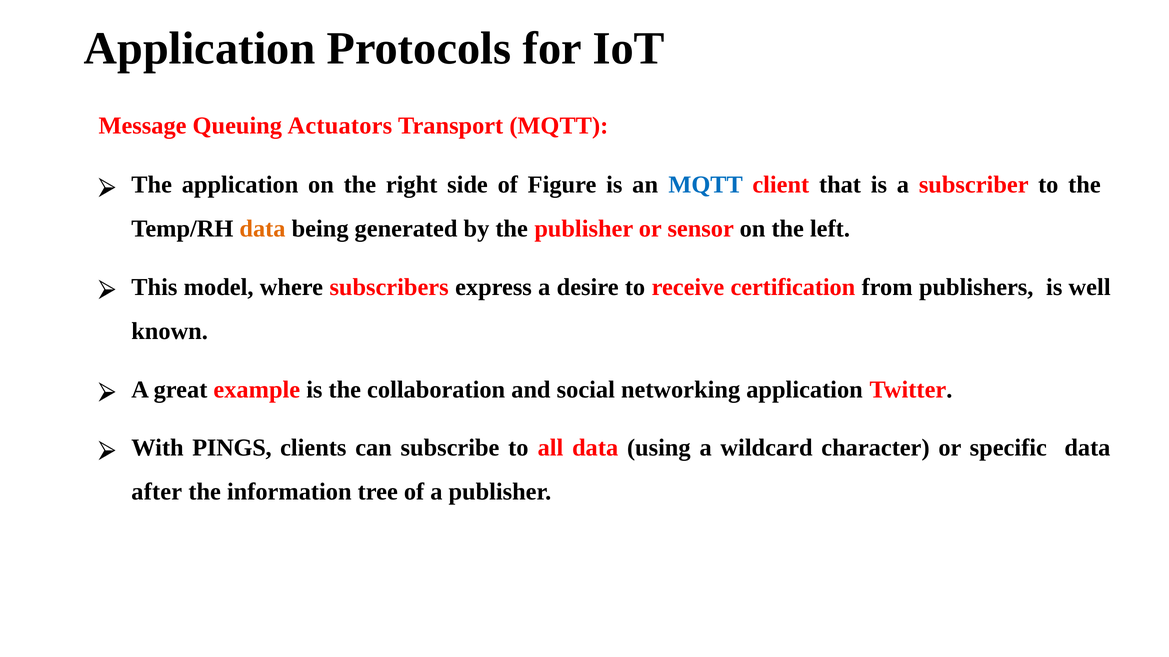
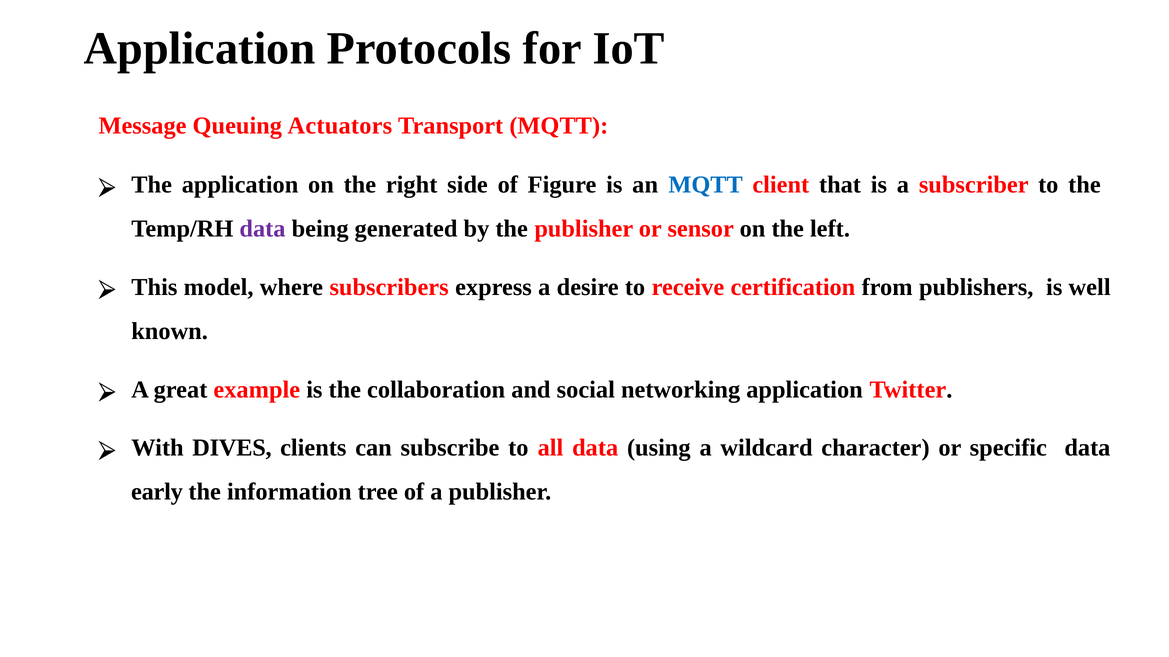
data colour: orange -> purple (263, 229)
PINGS: PINGS -> DIVES (232, 448)
after: after -> early (157, 492)
